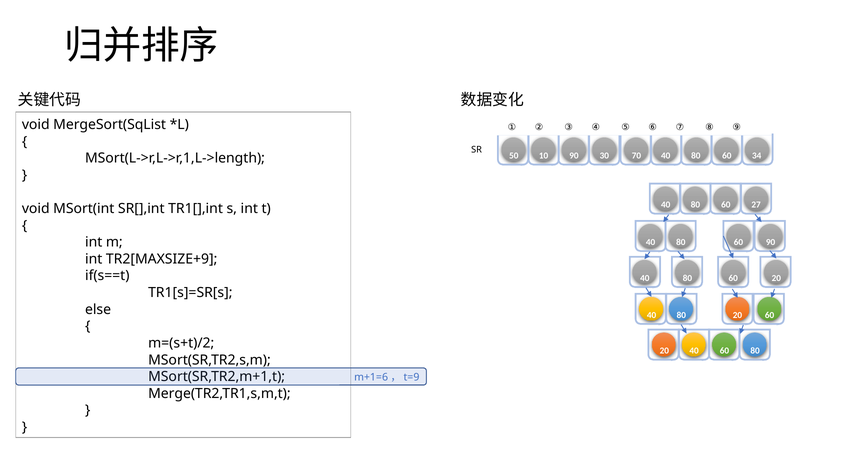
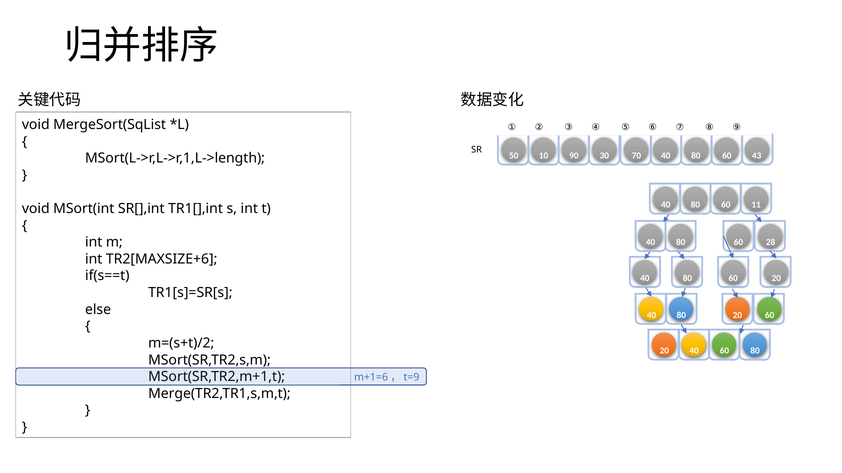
34: 34 -> 43 (757, 156)
27: 27 -> 11 (756, 205)
60 90: 90 -> 28 (771, 243)
TR2[MAXSIZE+9: TR2[MAXSIZE+9 -> TR2[MAXSIZE+6 (162, 259)
